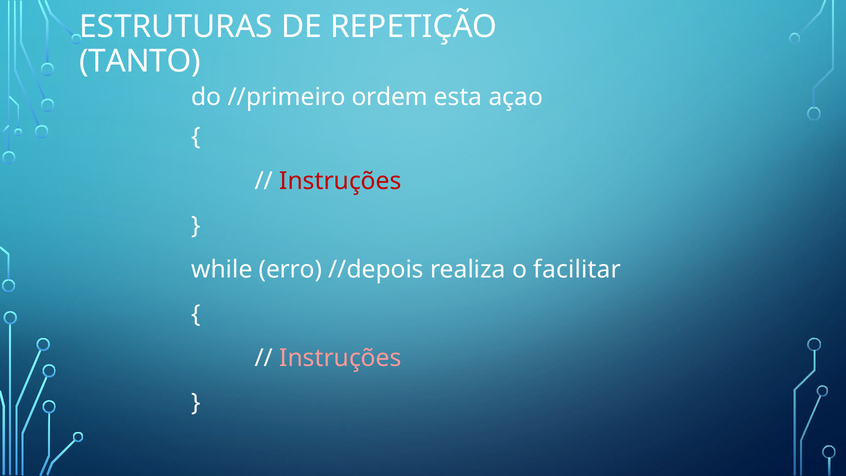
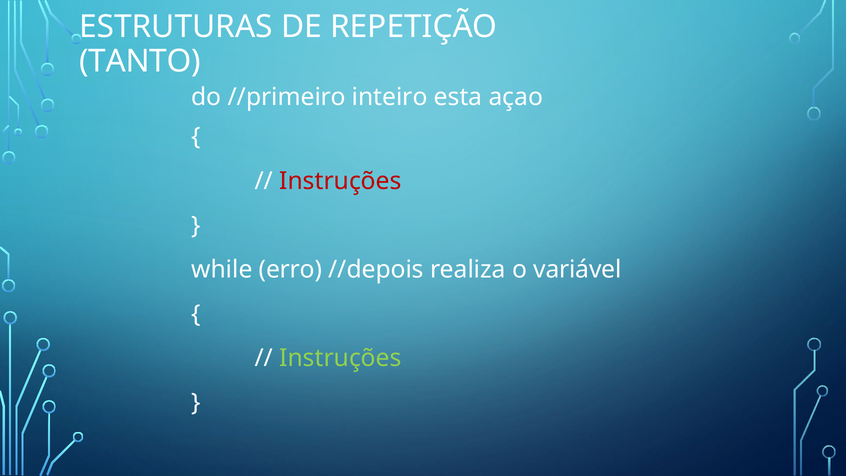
ordem: ordem -> inteiro (390, 97)
facilitar: facilitar -> variável (577, 270)
Instruções colour: pink -> light green (340, 358)
